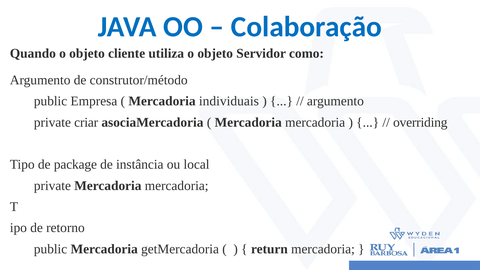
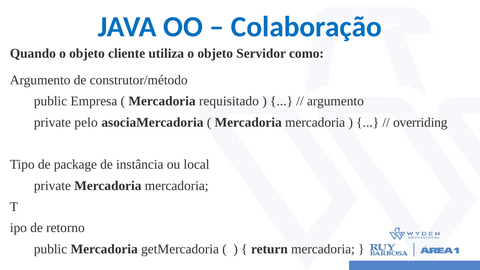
individuais: individuais -> requisitado (229, 101)
criar: criar -> pelo (86, 122)
